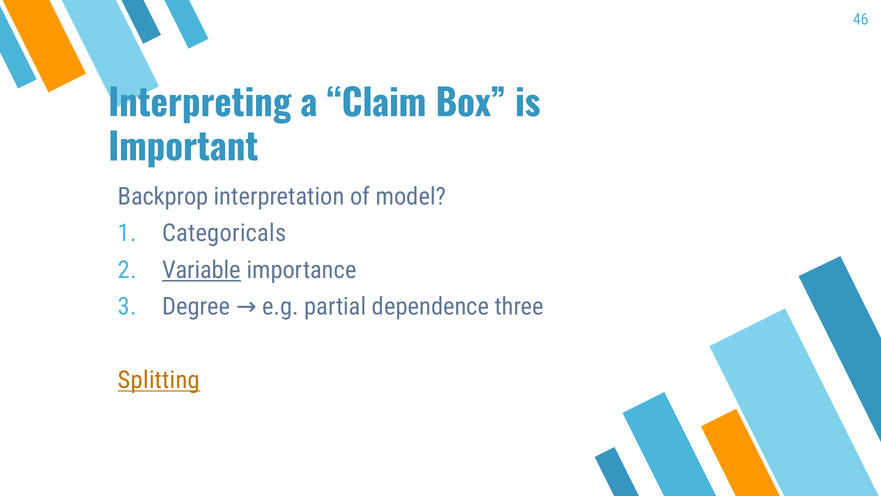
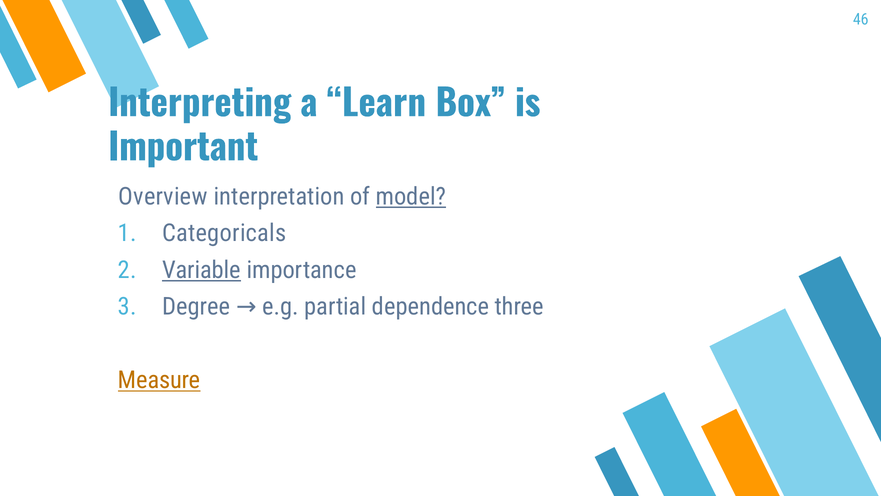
Claim: Claim -> Learn (376, 104)
Backprop: Backprop -> Overview (163, 196)
model underline: none -> present (411, 196)
Splitting: Splitting -> Measure (159, 380)
